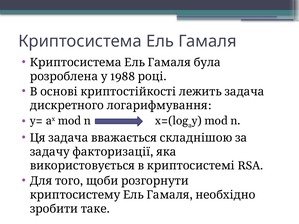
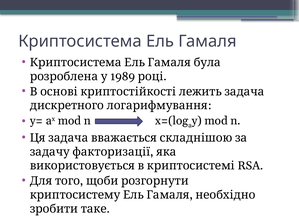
1988: 1988 -> 1989 (123, 76)
